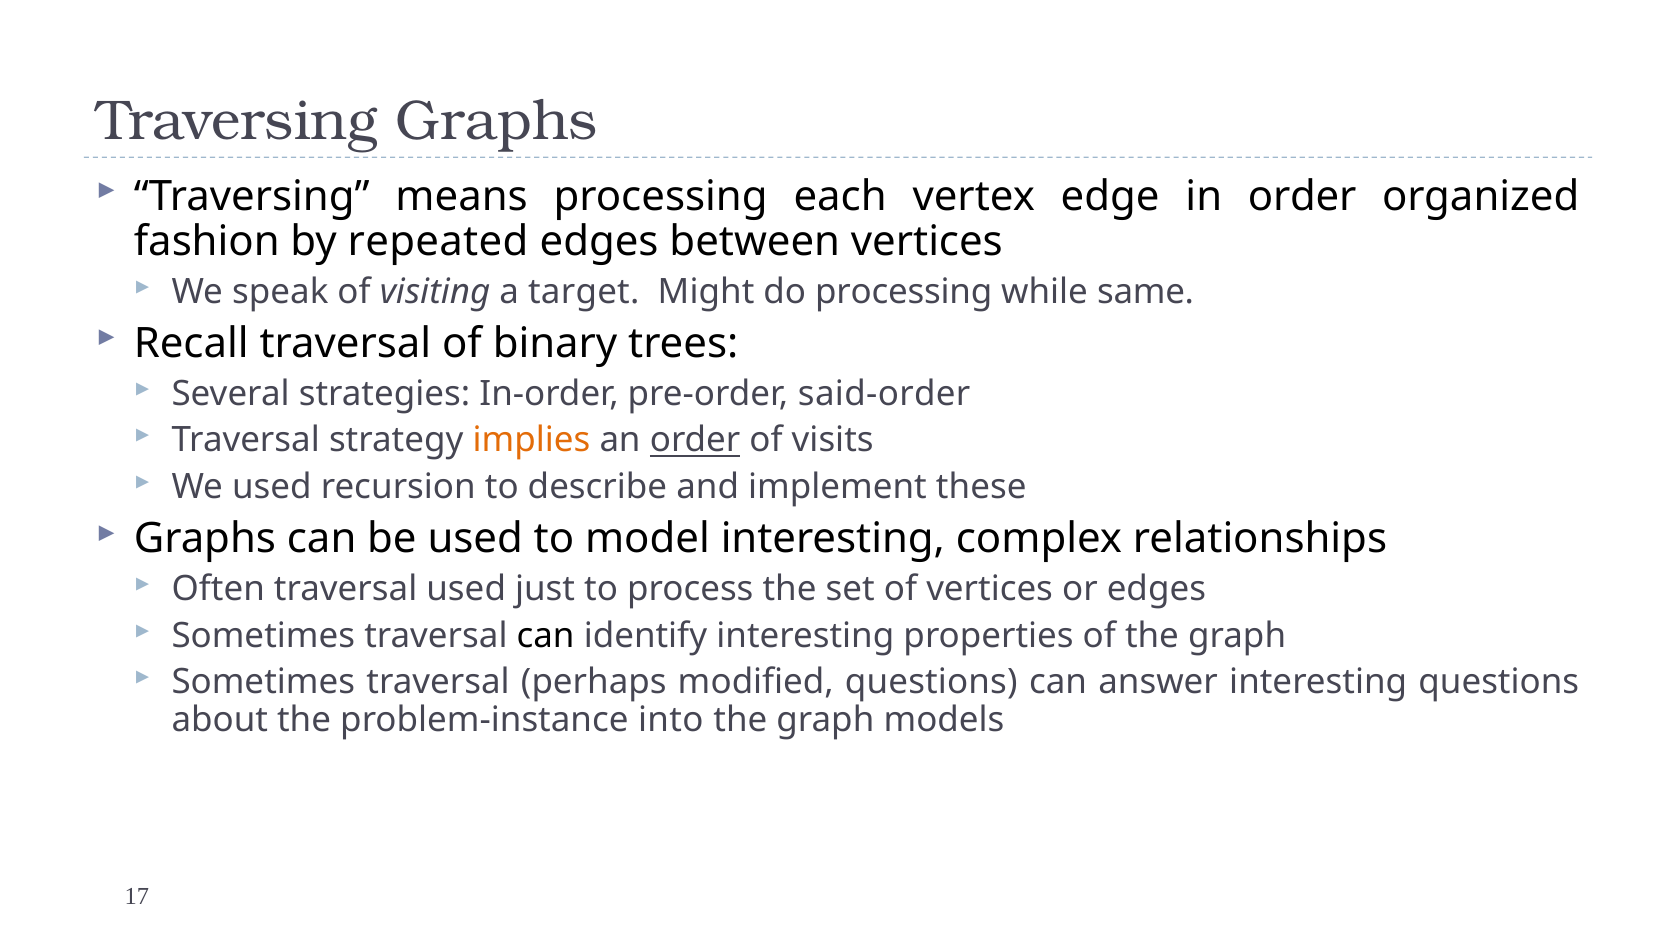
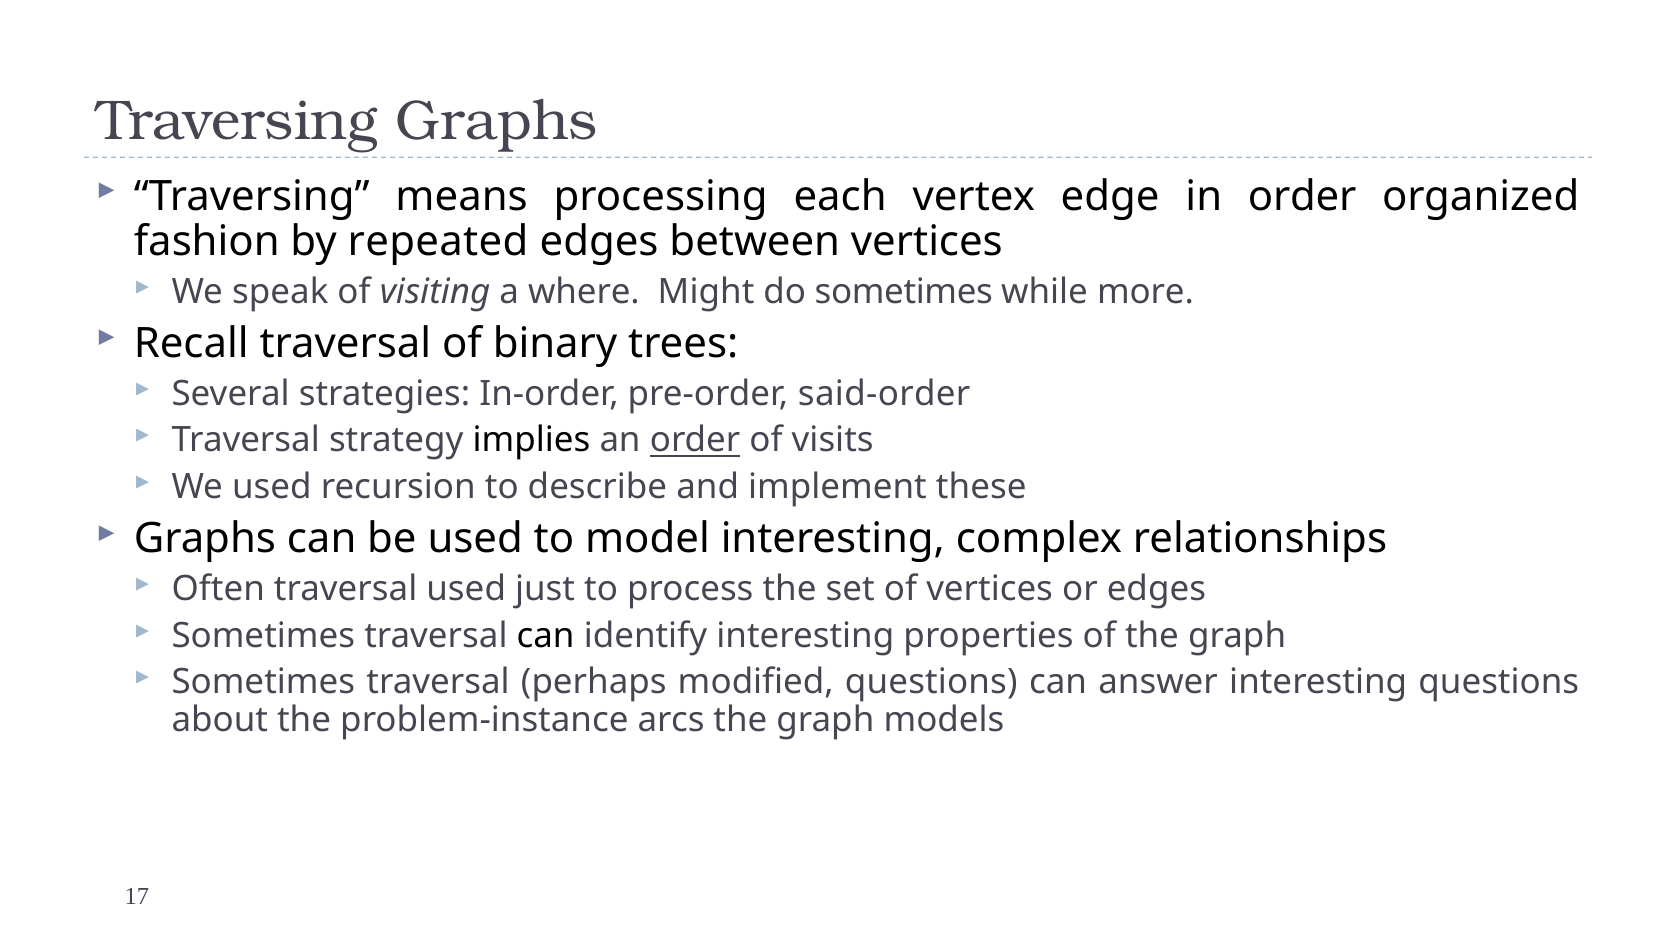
target: target -> where (584, 292)
do processing: processing -> sometimes (904, 292)
same: same -> more (1145, 292)
implies colour: orange -> black (531, 440)
into: into -> arcs (671, 720)
